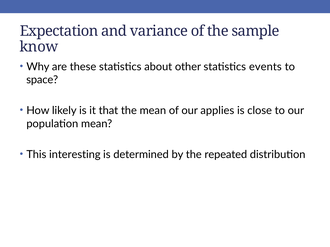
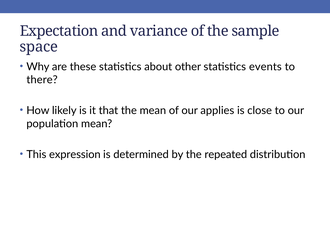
know: know -> space (39, 47)
space: space -> there (42, 80)
interesting: interesting -> expression (75, 155)
